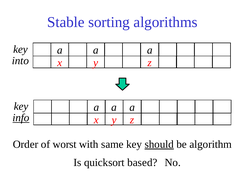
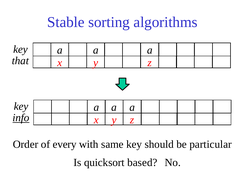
into: into -> that (20, 61)
worst: worst -> every (65, 144)
should underline: present -> none (159, 144)
algorithm: algorithm -> particular (211, 144)
